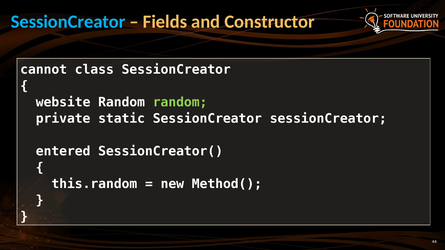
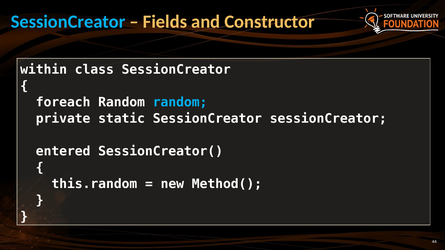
cannot: cannot -> within (44, 70)
website: website -> foreach (63, 102)
random colour: light green -> light blue (180, 102)
